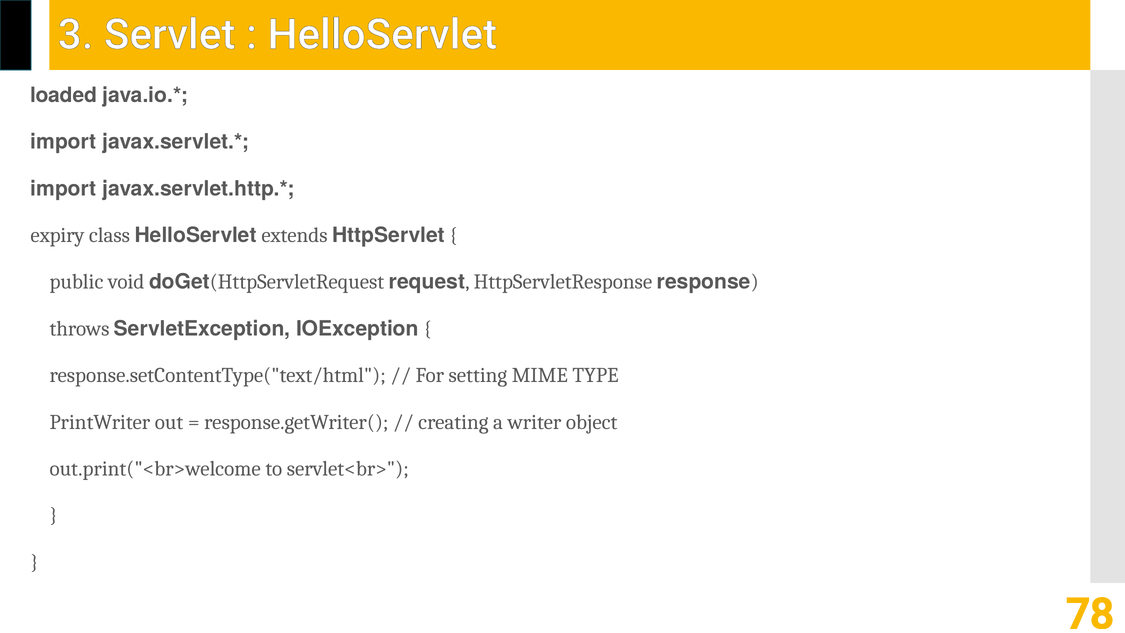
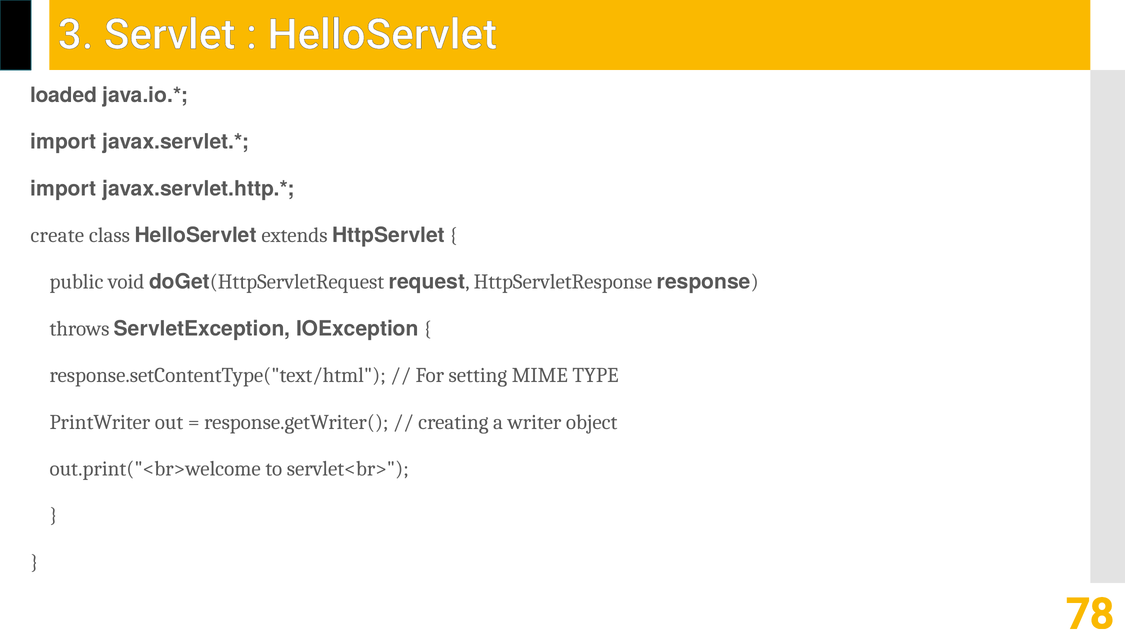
expiry: expiry -> create (57, 235)
